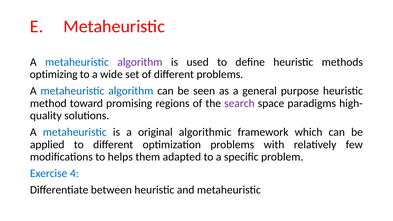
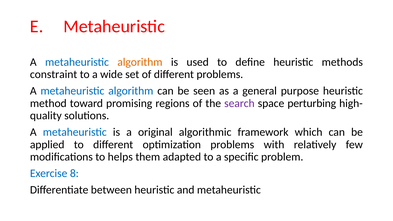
algorithm colour: purple -> orange (140, 62)
optimizing: optimizing -> constraint (54, 74)
paradigms: paradigms -> perturbing (312, 103)
4: 4 -> 8 (74, 173)
